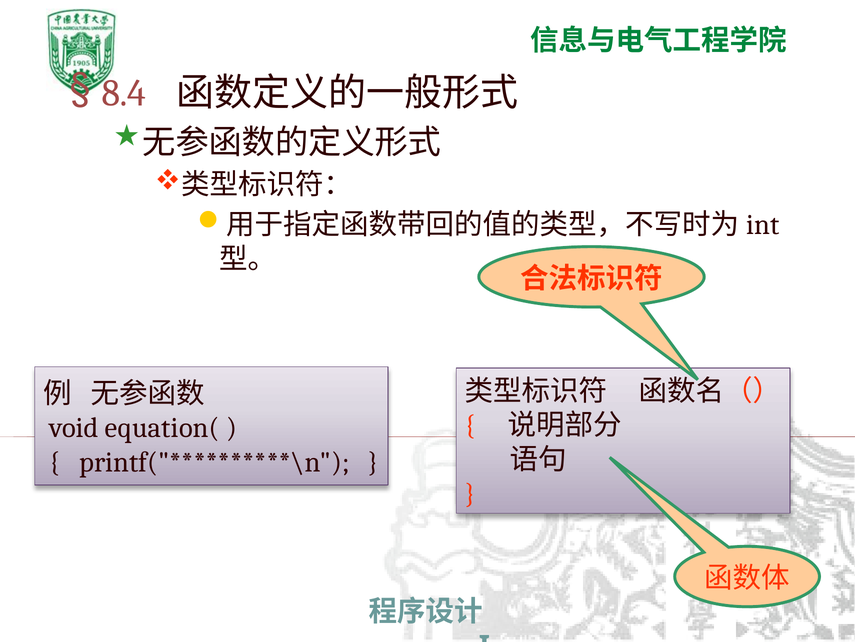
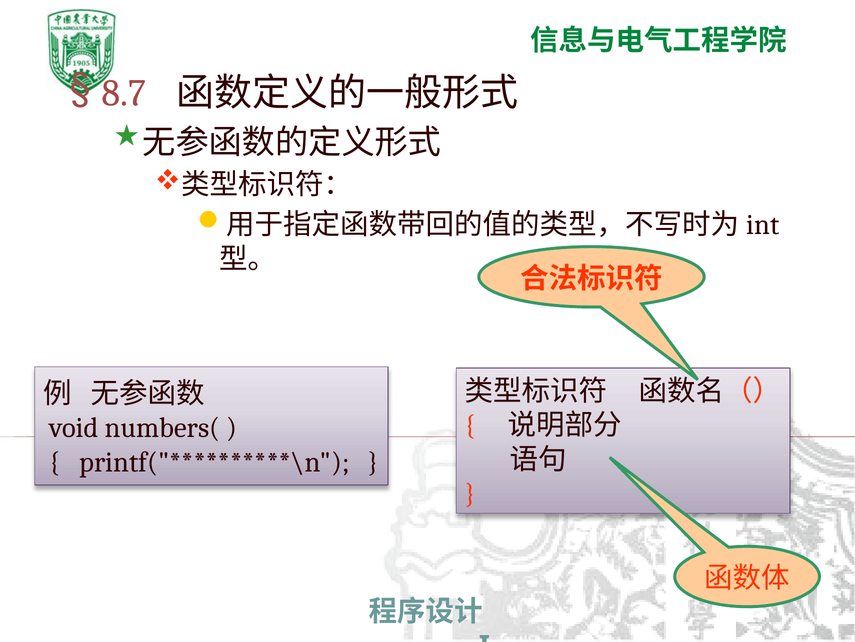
8.4: 8.4 -> 8.7 (124, 93)
equation(: equation( -> numbers( (162, 427)
